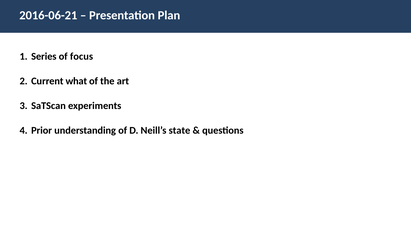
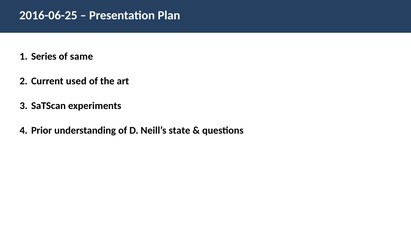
2016-06-21: 2016-06-21 -> 2016-06-25 (48, 16)
focus: focus -> same (82, 57)
what: what -> used (76, 81)
